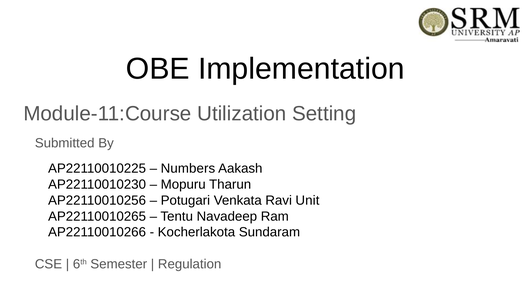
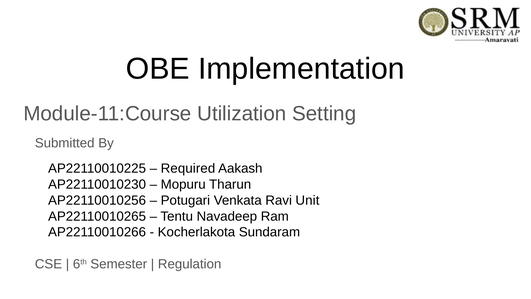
Numbers: Numbers -> Required (188, 168)
